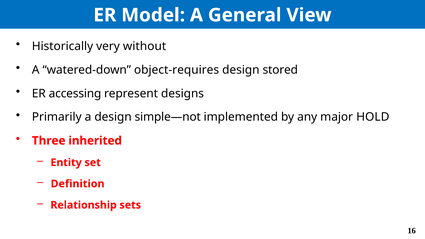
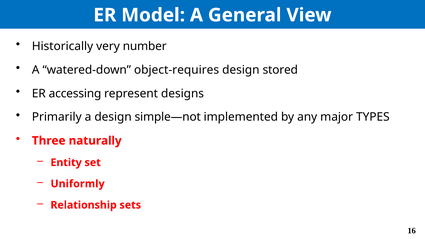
without: without -> number (145, 46)
HOLD: HOLD -> TYPES (373, 117)
inherited: inherited -> naturally (95, 141)
Definition: Definition -> Uniformly (78, 184)
